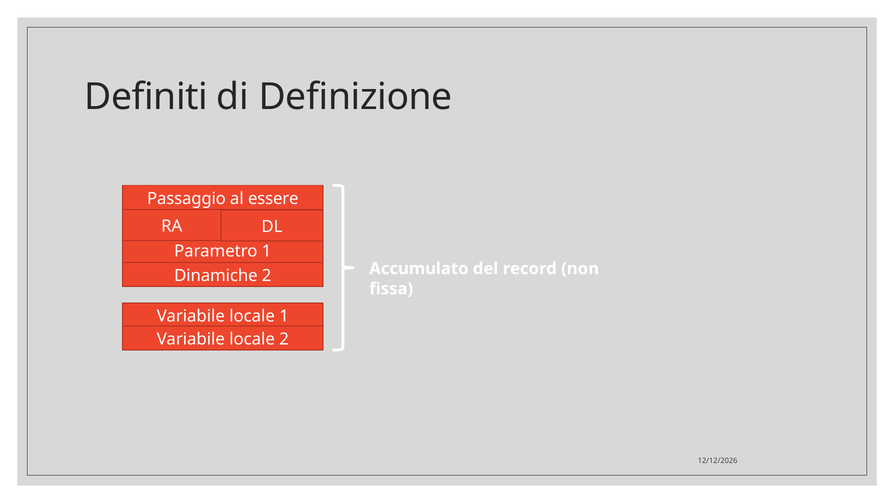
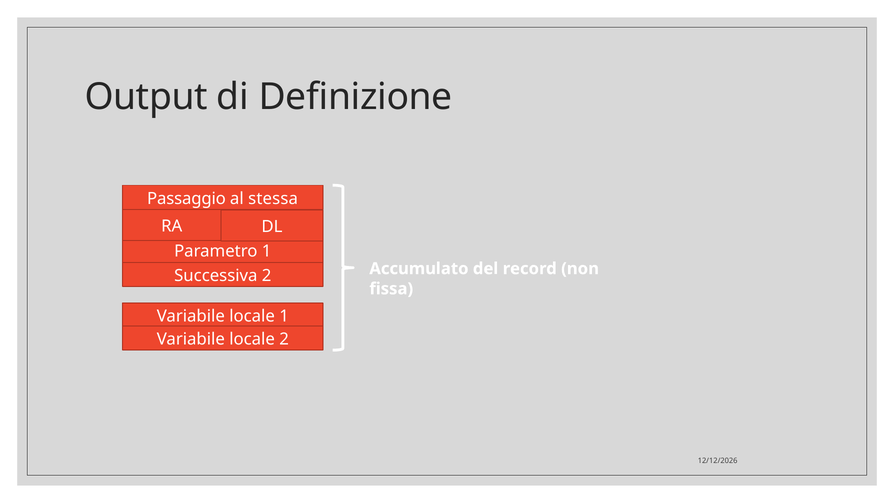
Definiti: Definiti -> Output (146, 97)
essere: essere -> stessa (273, 198)
Dinamiche: Dinamiche -> Successiva (216, 276)
